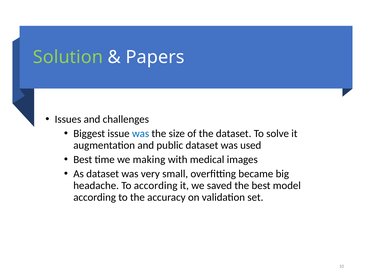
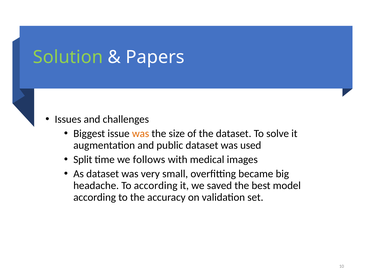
was colour: blue -> orange (141, 133)
Best: Best -> Split (83, 159)
making: making -> follows (149, 159)
